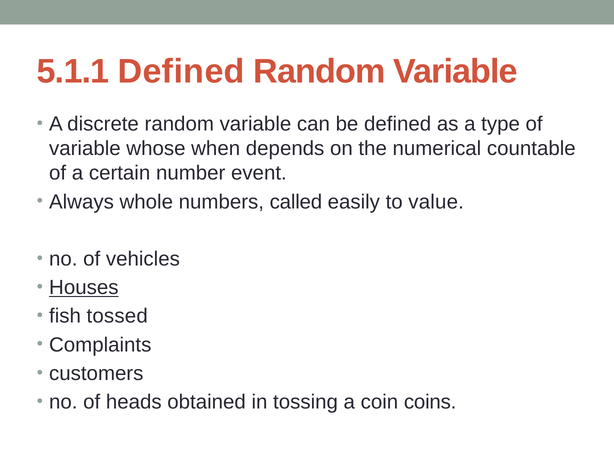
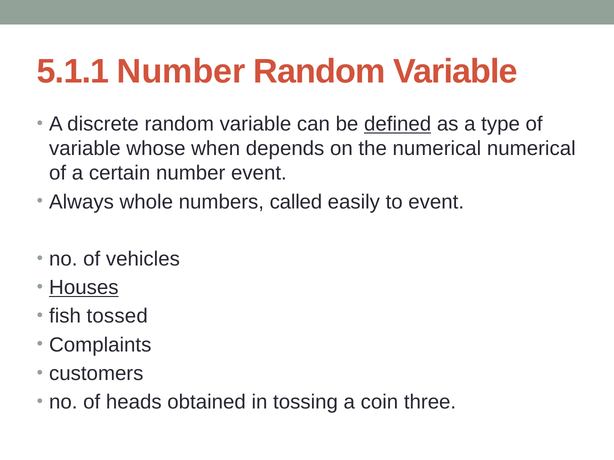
5.1.1 Defined: Defined -> Number (181, 71)
defined underline: none -> present (398, 124)
numerical countable: countable -> numerical (531, 149)
to value: value -> event (436, 202)
coins: coins -> three (430, 403)
